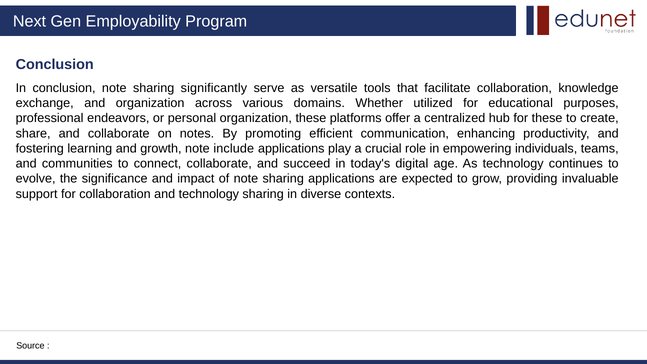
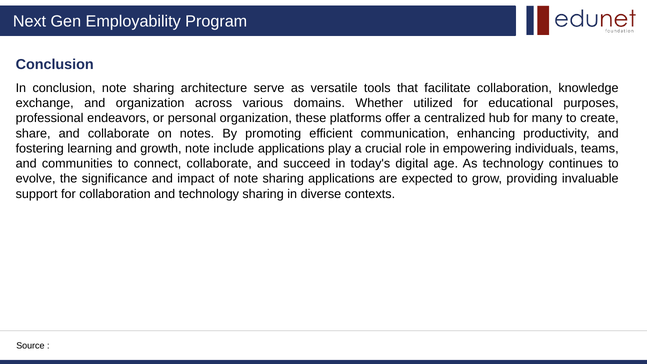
significantly: significantly -> architecture (214, 88)
for these: these -> many (547, 118)
